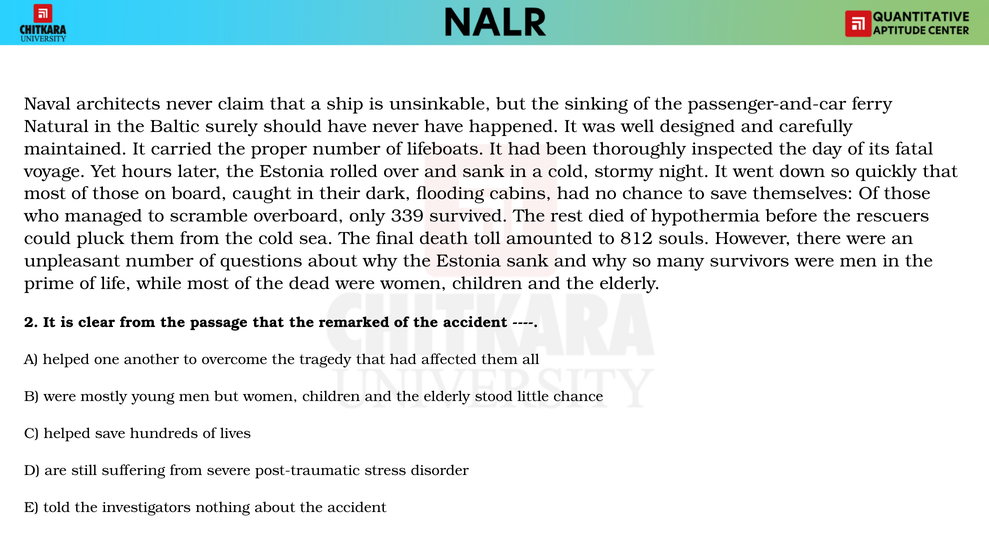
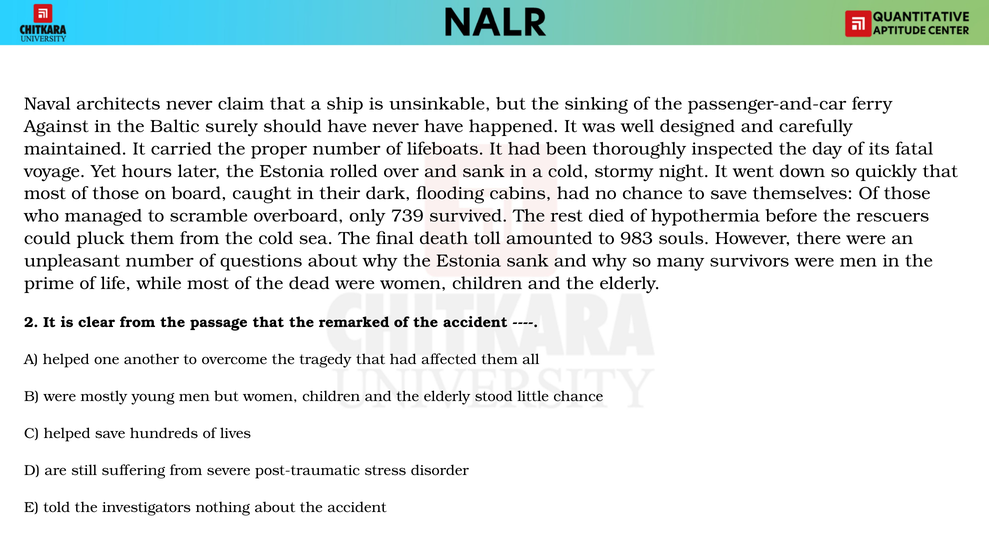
Natural: Natural -> Against (56, 126)
339: 339 -> 739 (407, 216)
812: 812 -> 983 (637, 239)
